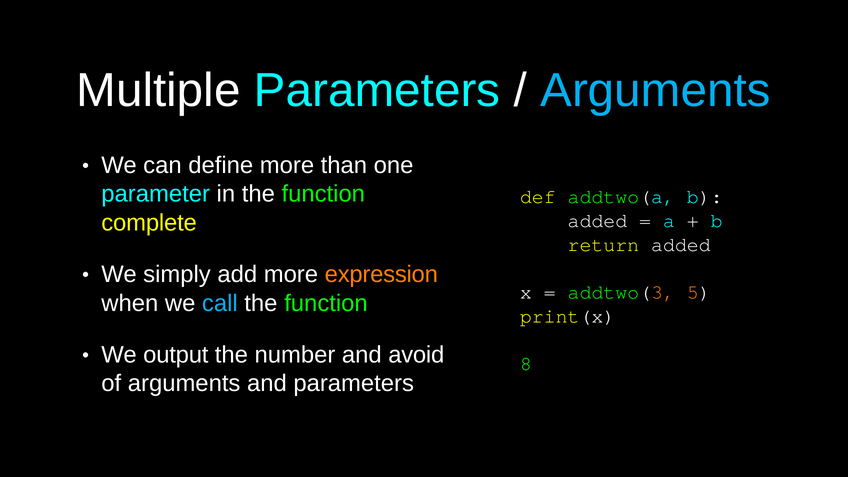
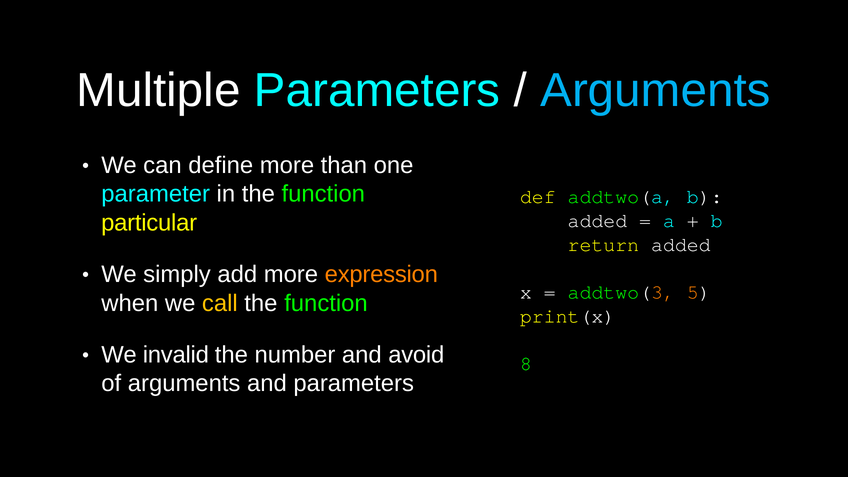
complete: complete -> particular (149, 223)
call colour: light blue -> yellow (220, 303)
output: output -> invalid (176, 355)
